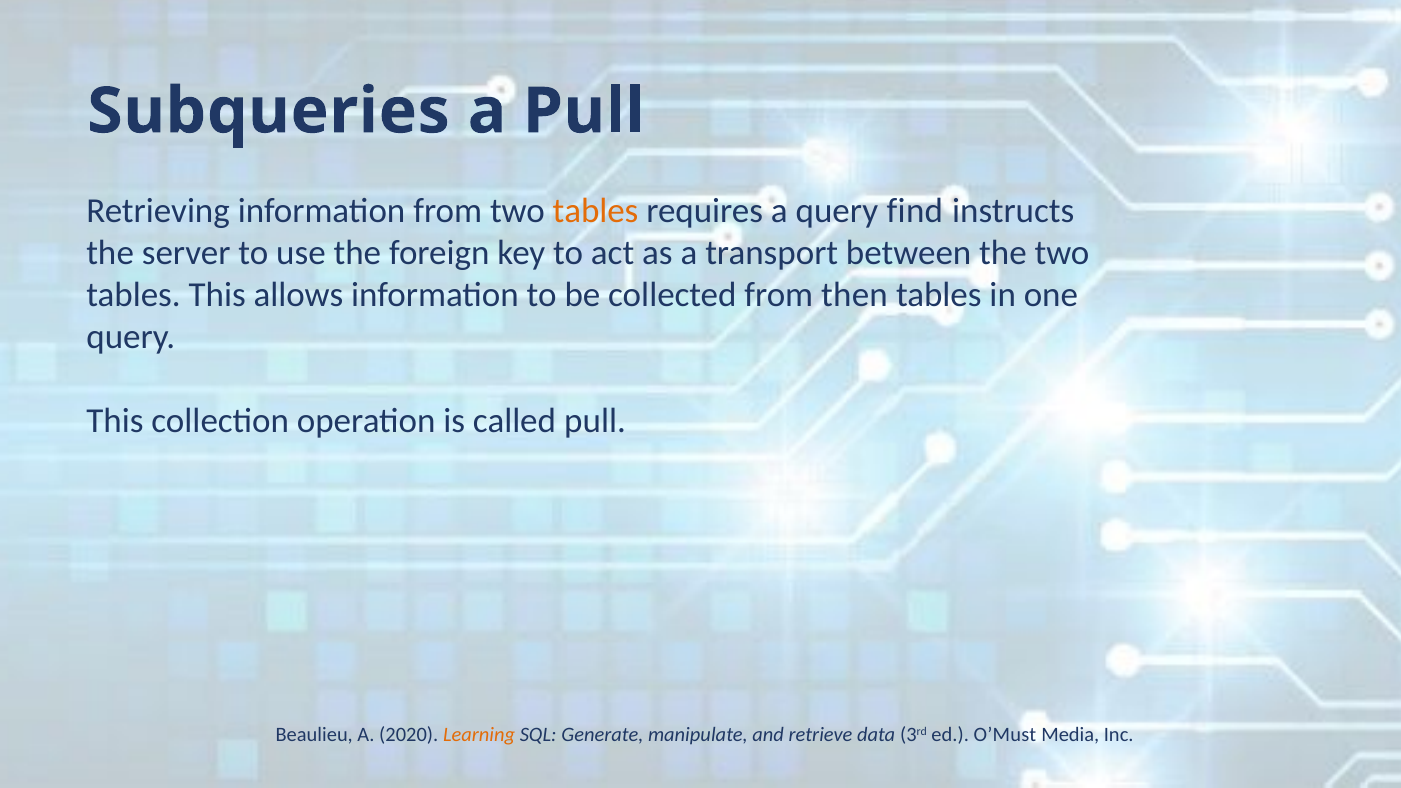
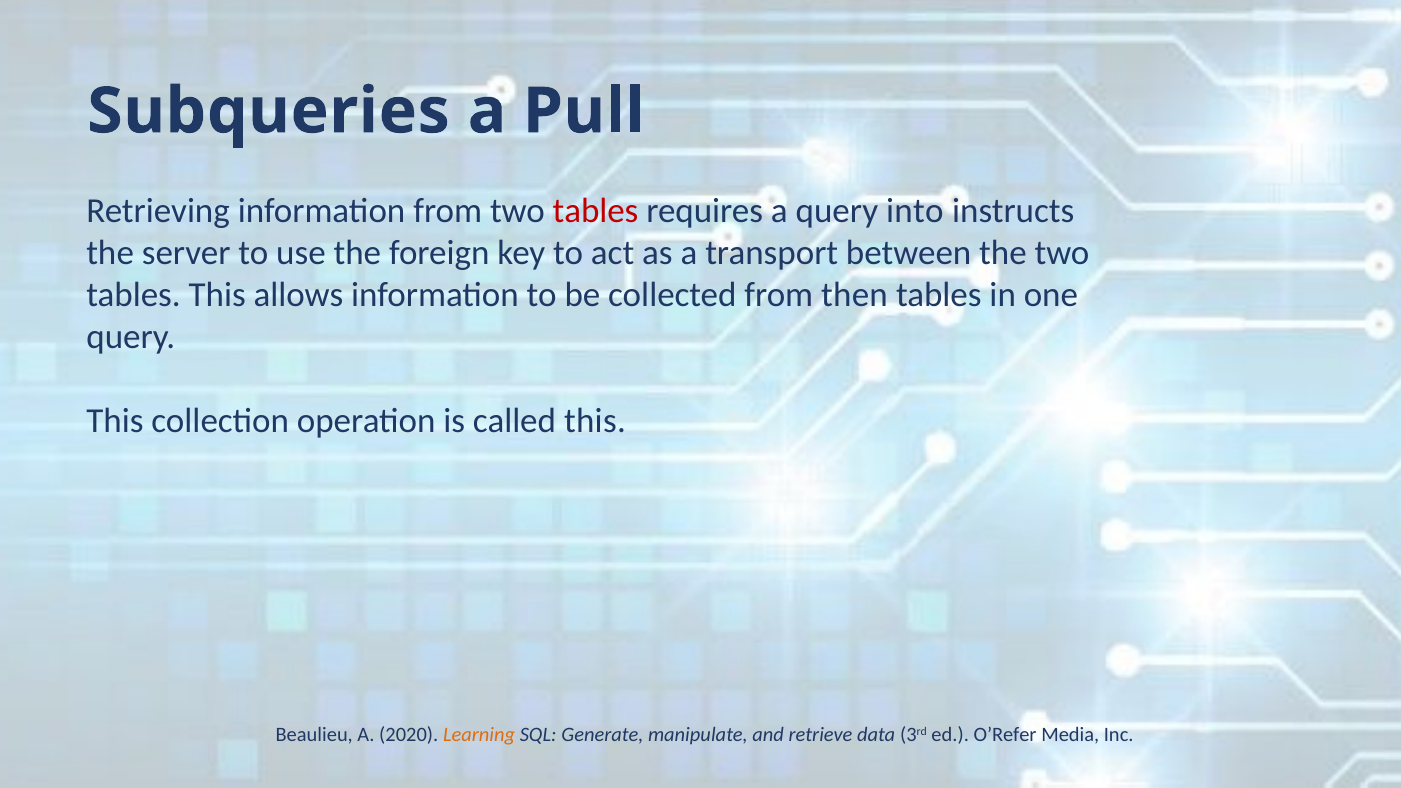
tables colour: orange -> red (596, 211)
find: find -> into (915, 211)
called pull: pull -> this (595, 421)
O’Must: O’Must -> O’Refer (1005, 735)
